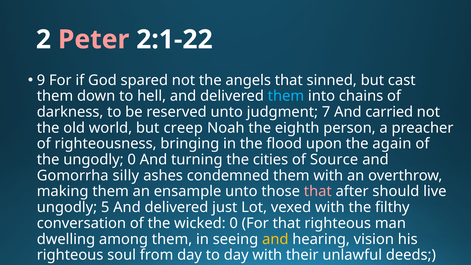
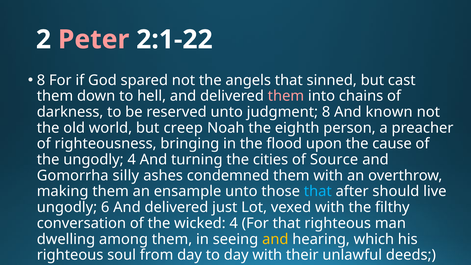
9: 9 -> 8 (41, 80)
them colour: light blue -> pink (286, 96)
judgment 7: 7 -> 8 (326, 112)
carried: carried -> known (389, 112)
again: again -> cause (392, 144)
ungodly 0: 0 -> 4 (132, 160)
that colour: pink -> light blue (318, 191)
5: 5 -> 6 (105, 207)
wicked 0: 0 -> 4 (234, 223)
vision: vision -> which (374, 239)
